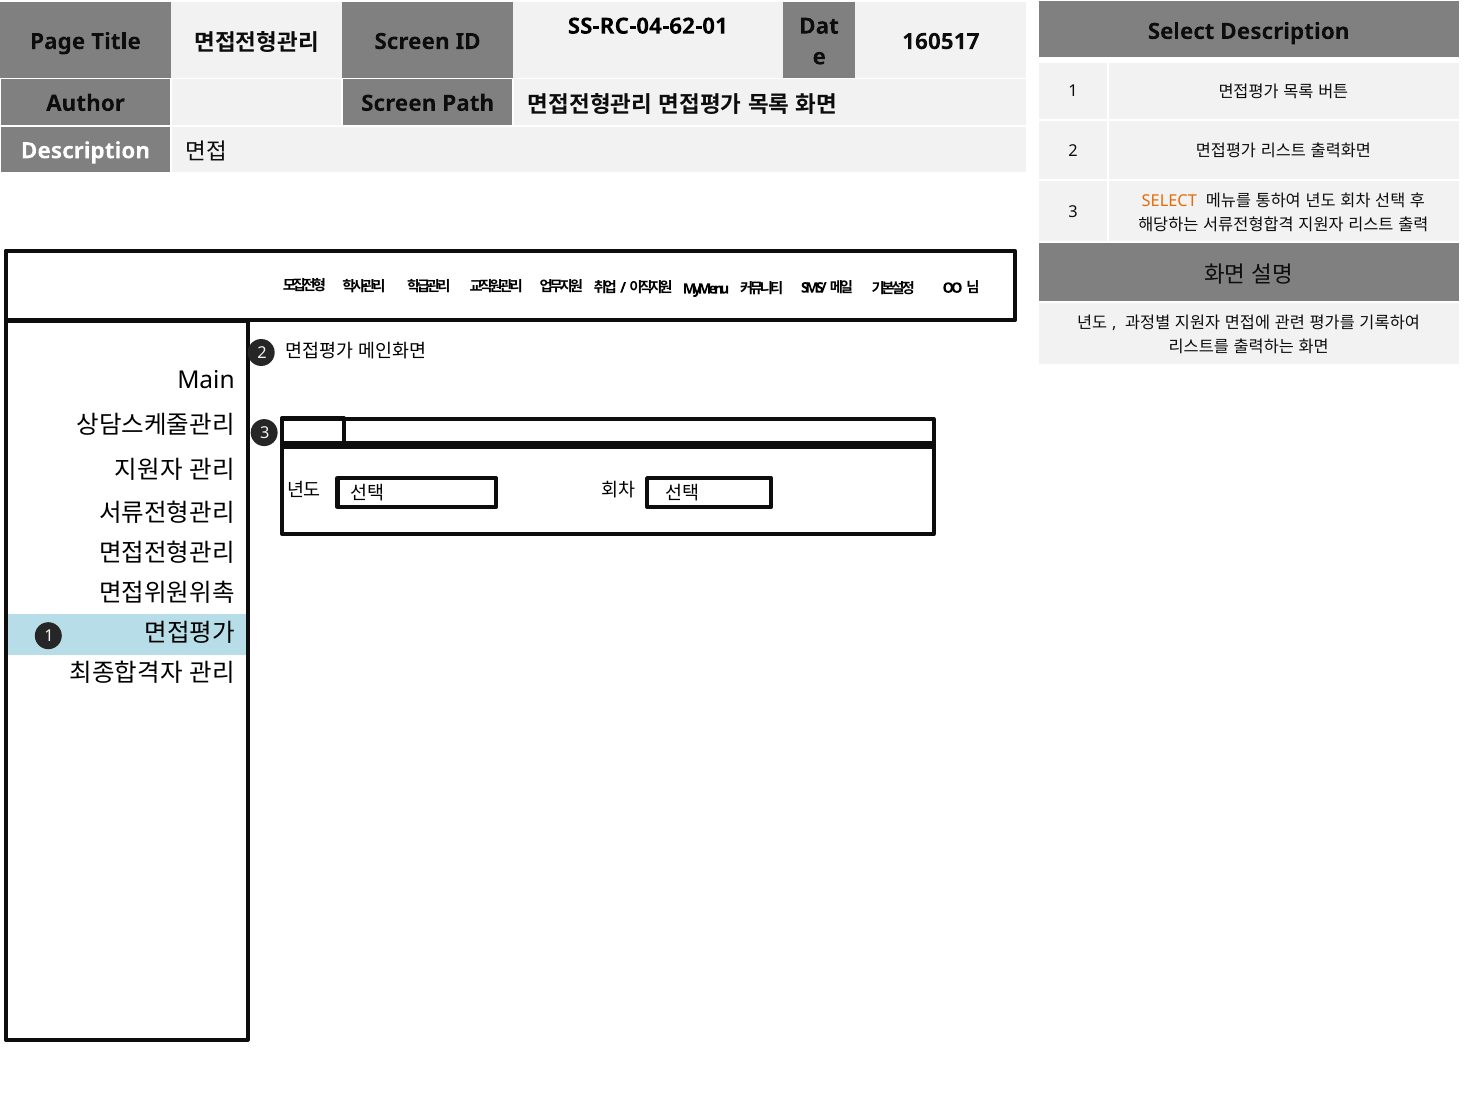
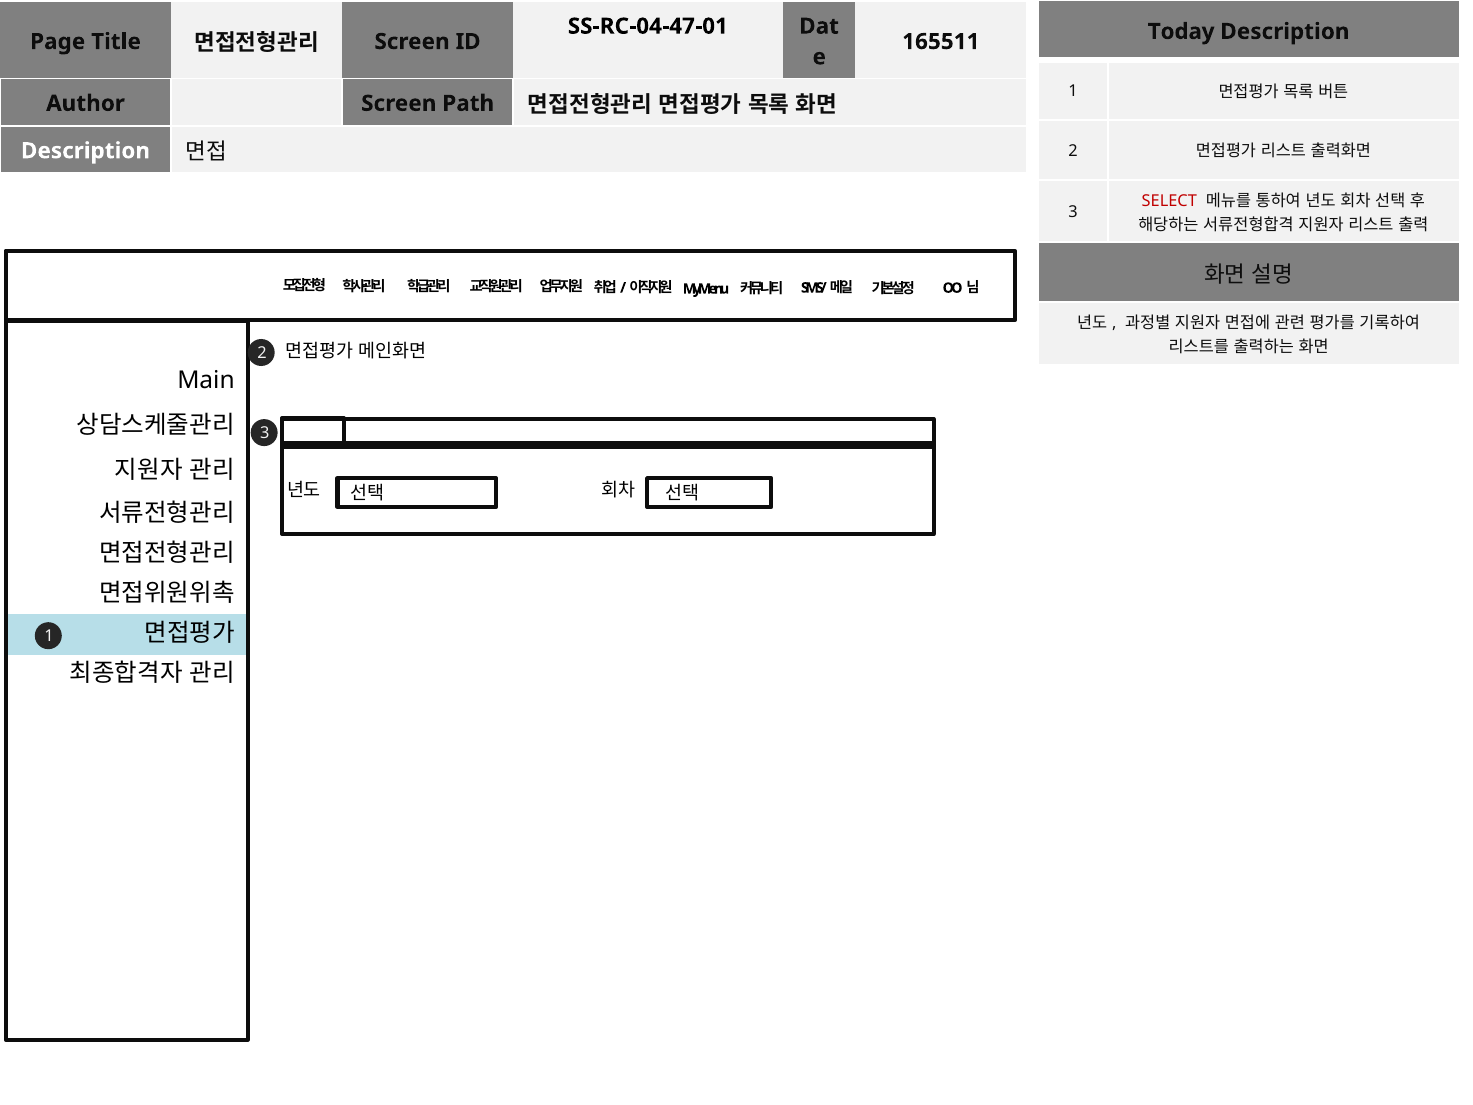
SS-RC-04-62-01: SS-RC-04-62-01 -> SS-RC-04-47-01 (648, 26)
Select: Select -> Today (1181, 32)
160517: 160517 -> 165511 (941, 42)
SELECT colour: orange -> red (1169, 201)
